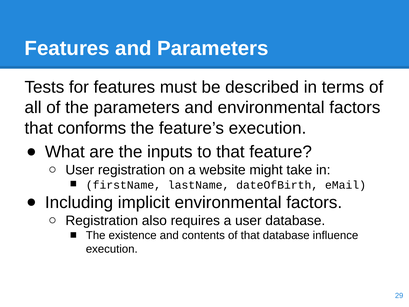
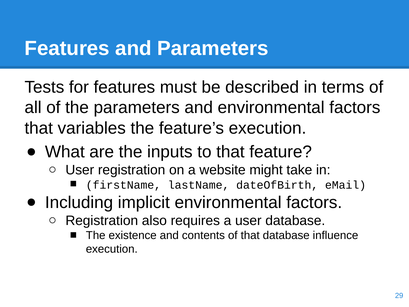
conforms: conforms -> variables (92, 128)
